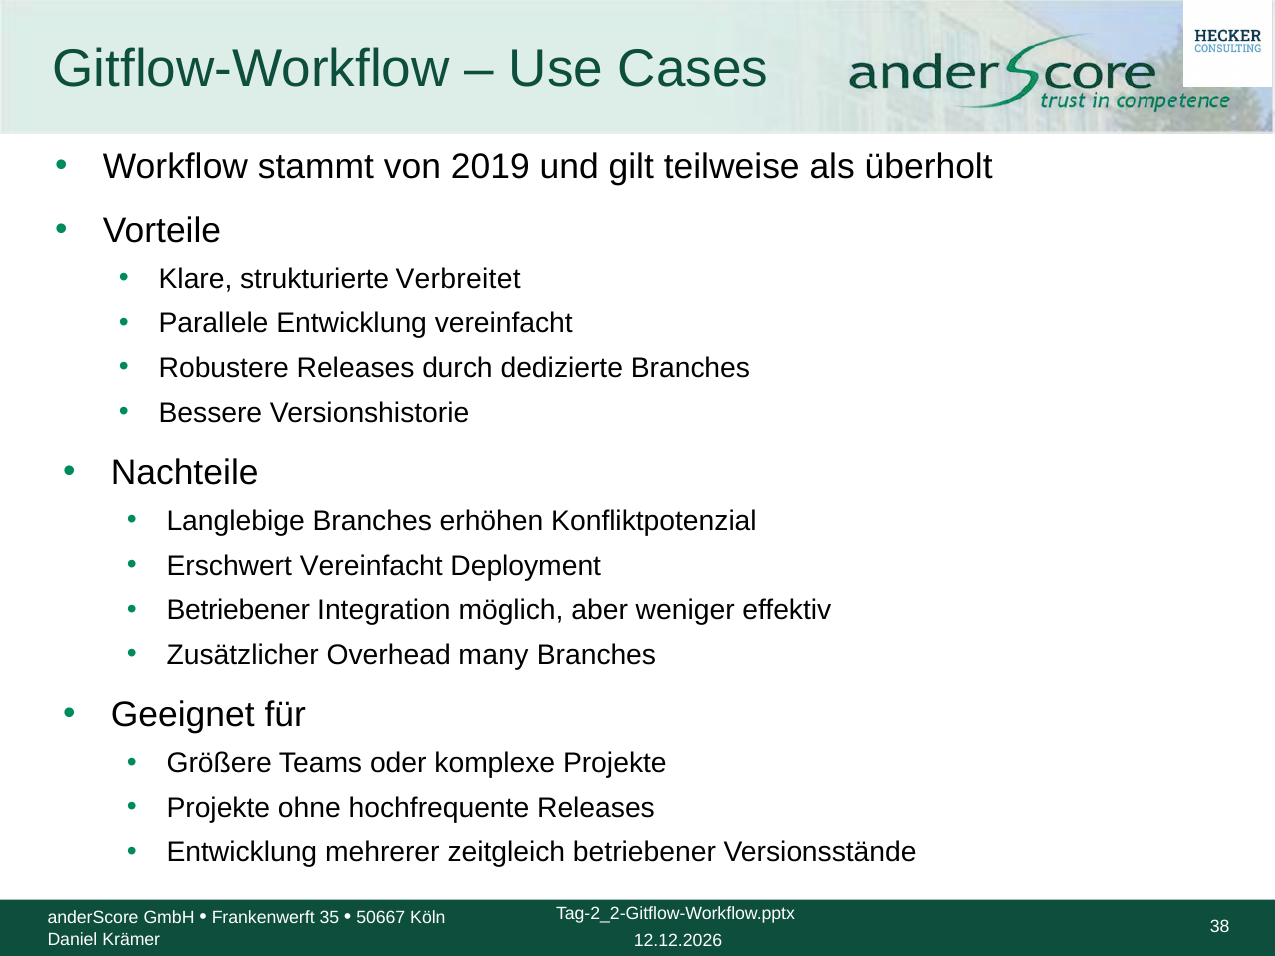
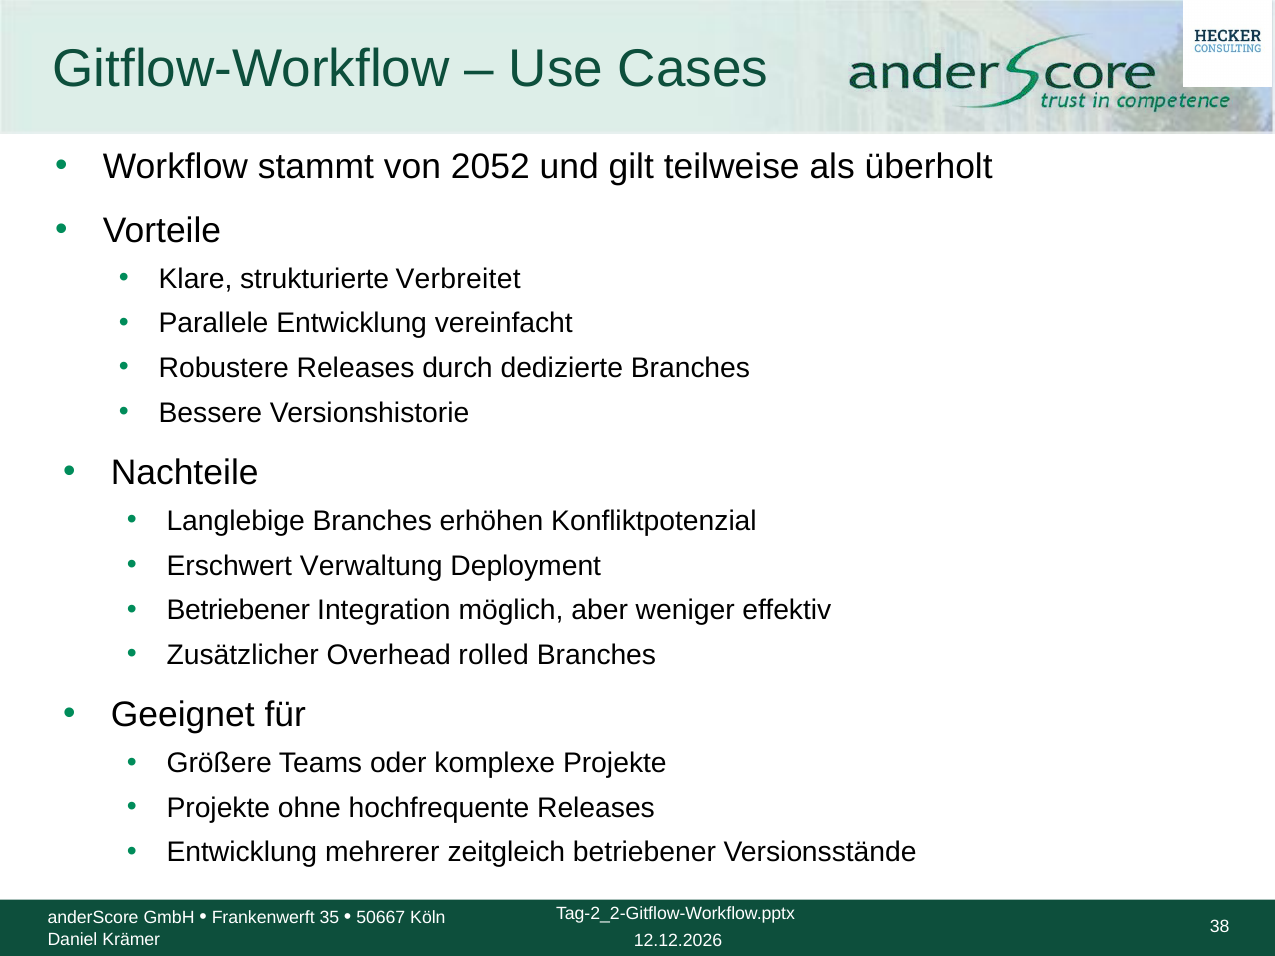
2019: 2019 -> 2052 (490, 167)
Erschwert Vereinfacht: Vereinfacht -> Verwaltung (371, 566)
many: many -> rolled (494, 655)
